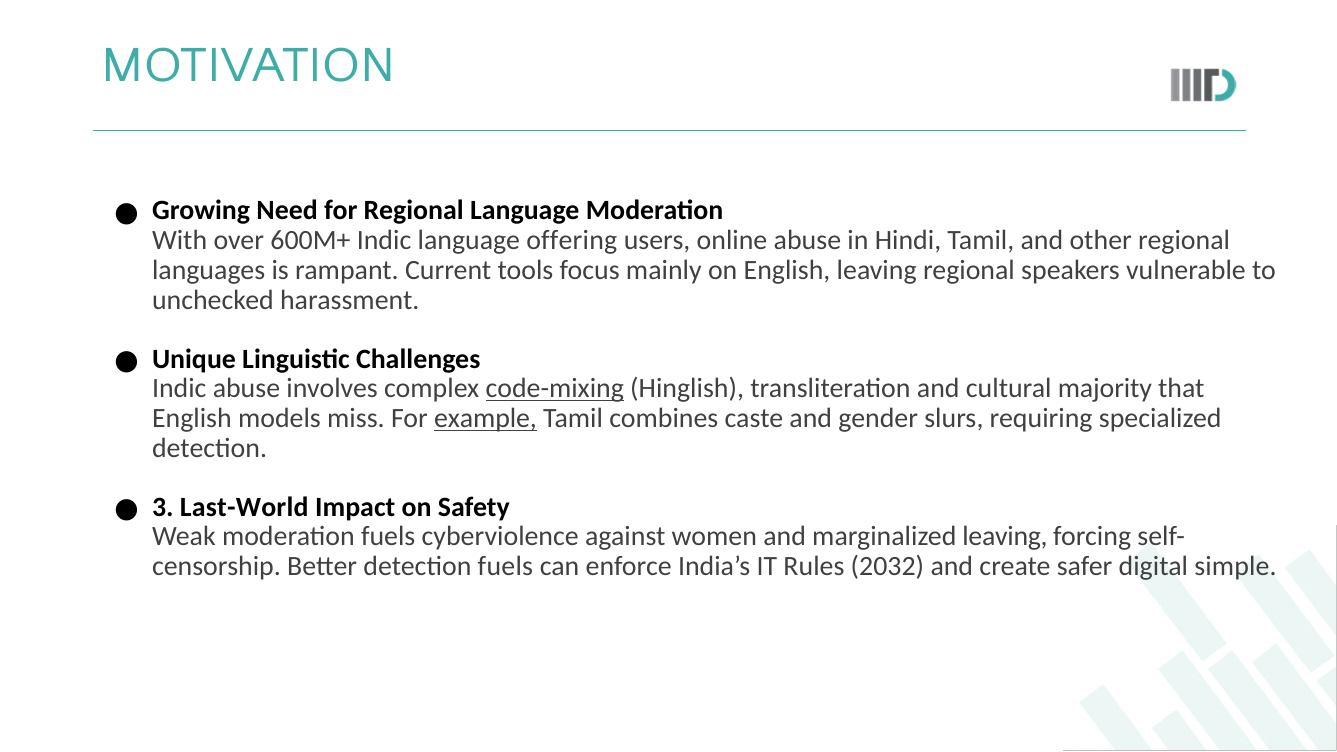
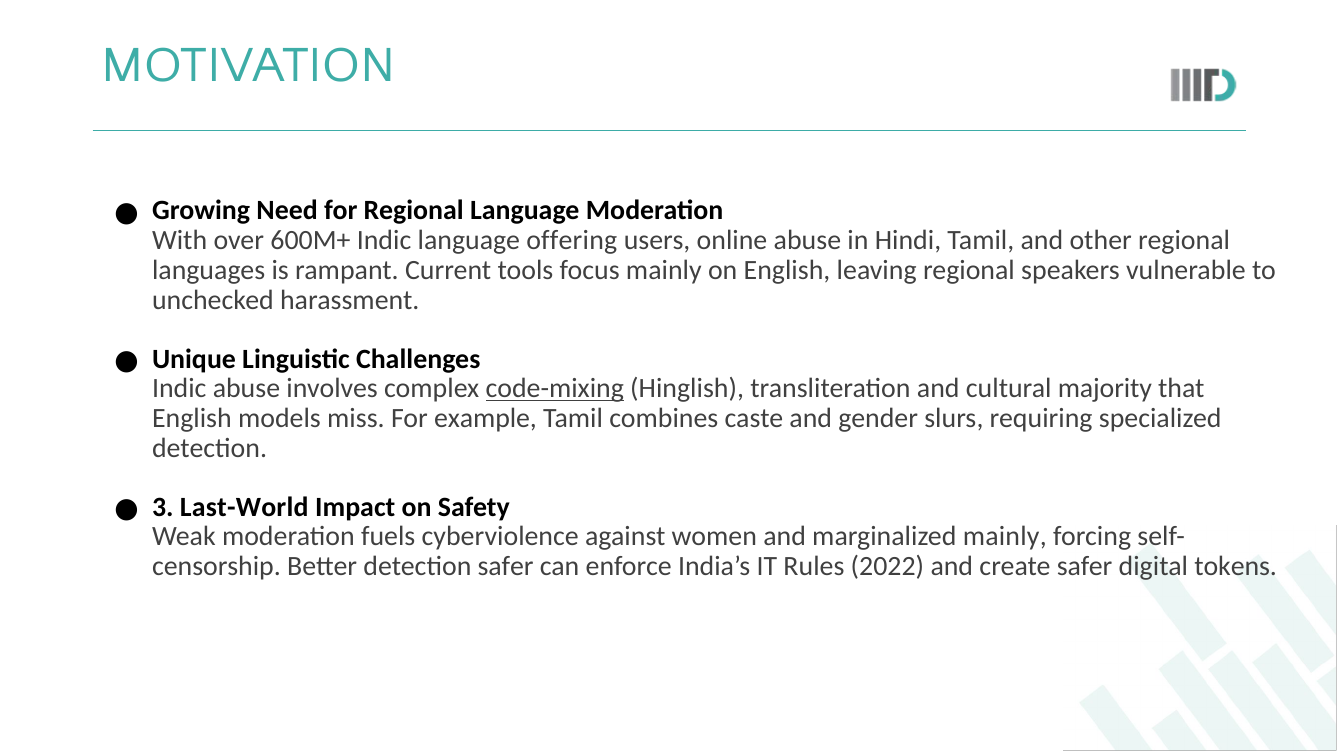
example underline: present -> none (486, 419)
marginalized leaving: leaving -> mainly (1005, 537)
detection fuels: fuels -> safer (506, 567)
2032: 2032 -> 2022 (887, 567)
simple: simple -> tokens (1236, 567)
